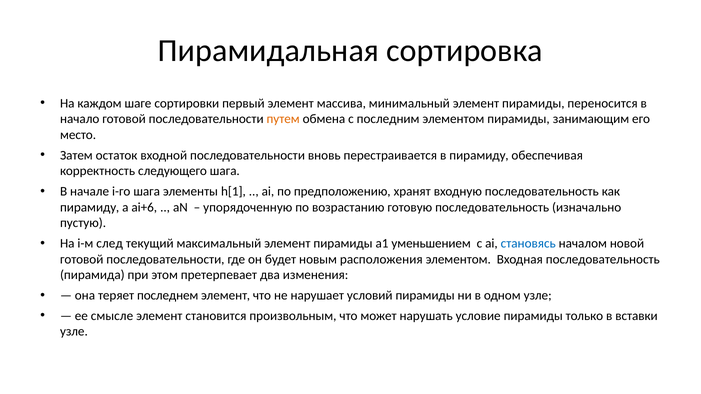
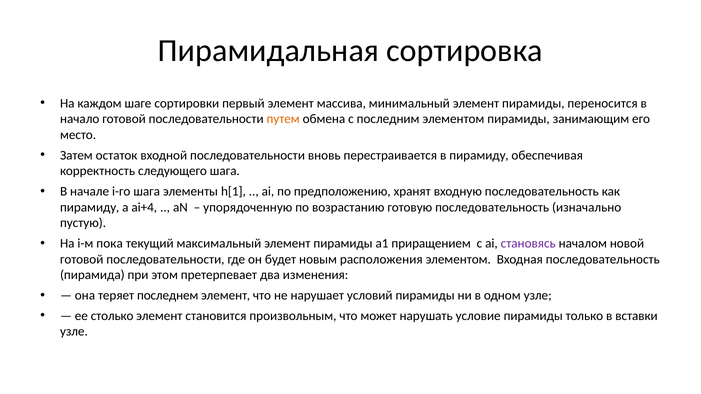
ai+6: ai+6 -> ai+4 (144, 207)
след: след -> пока (110, 244)
уменьшением: уменьшением -> приращением (431, 244)
становясь colour: blue -> purple (528, 244)
смысле: смысле -> столько (112, 316)
